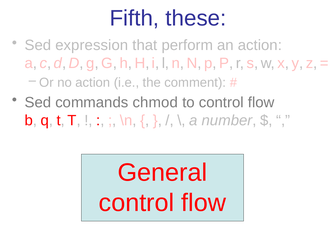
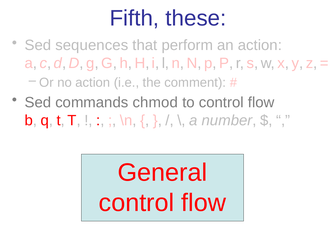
expression: expression -> sequences (92, 45)
